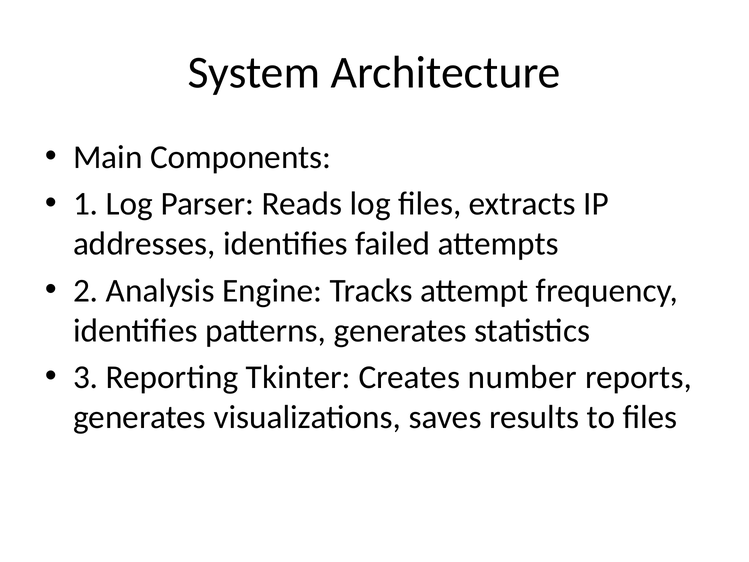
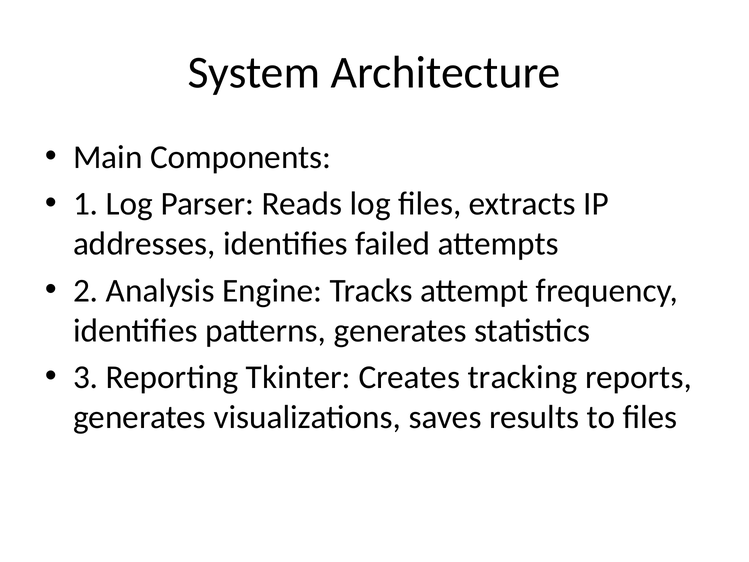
number: number -> tracking (522, 377)
